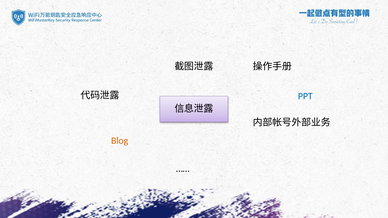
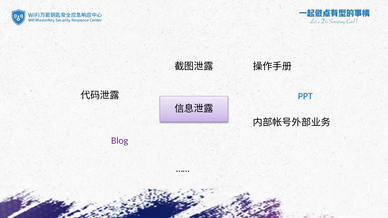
Blog colour: orange -> purple (120, 141)
